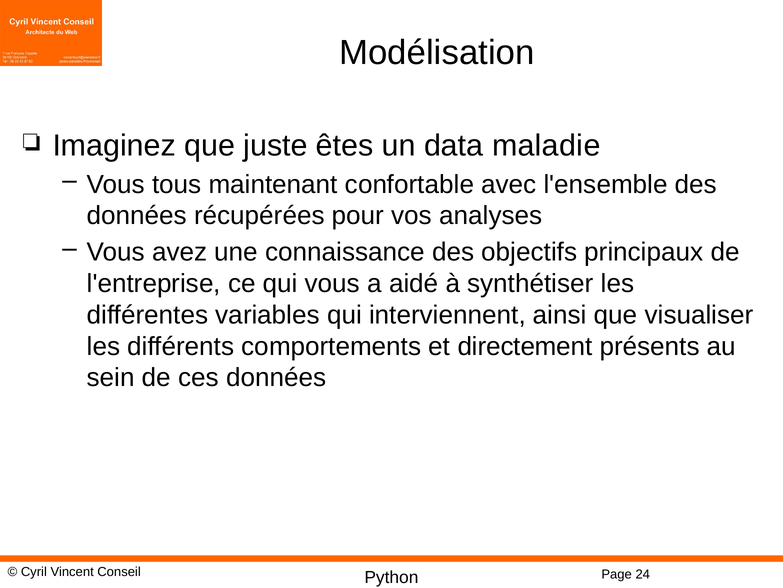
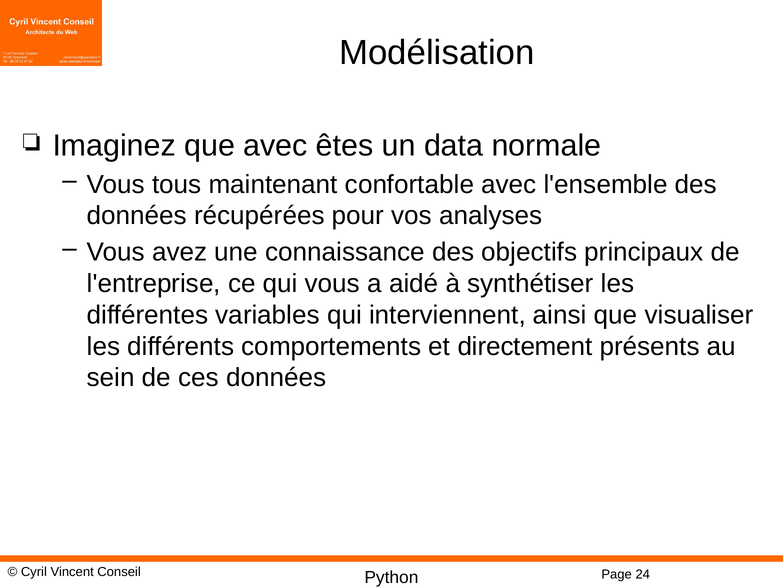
que juste: juste -> avec (275, 145)
maladie: maladie -> normale (546, 145)
